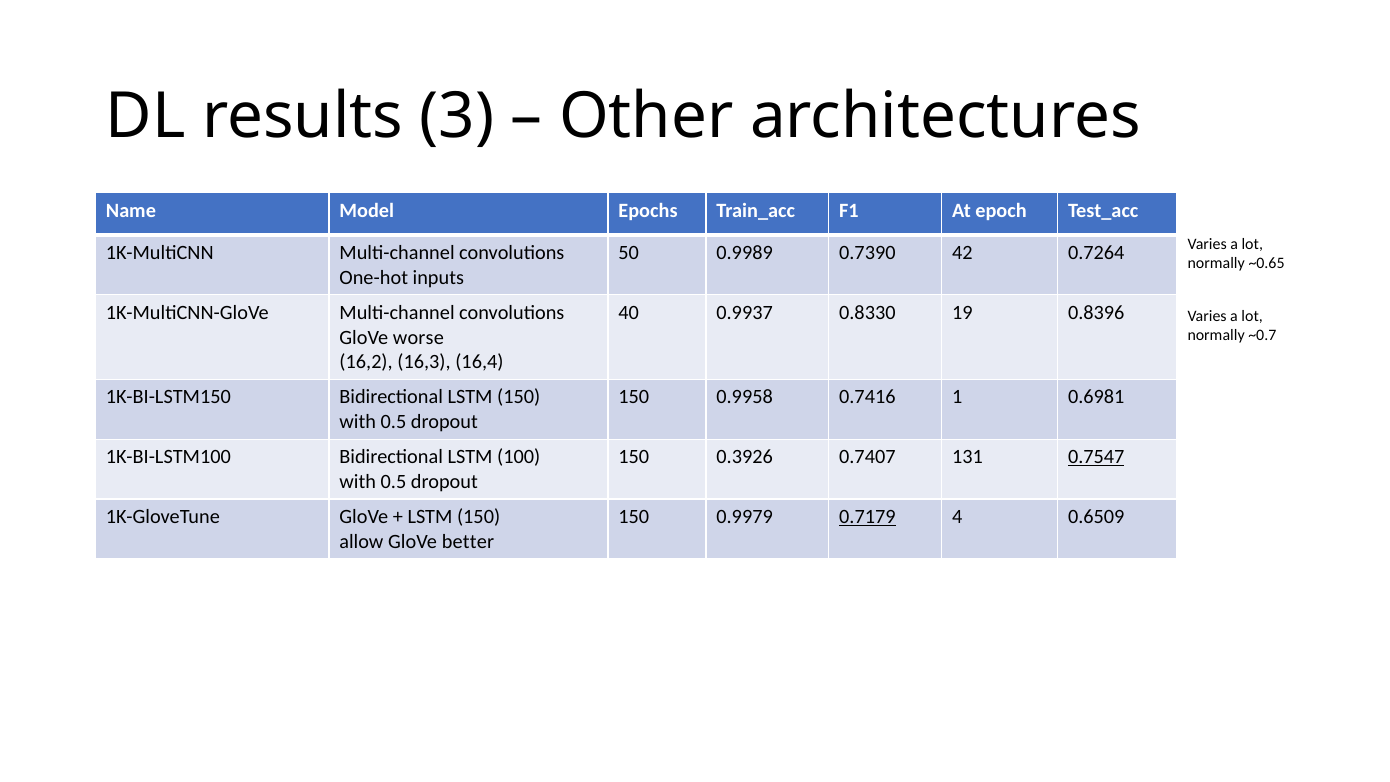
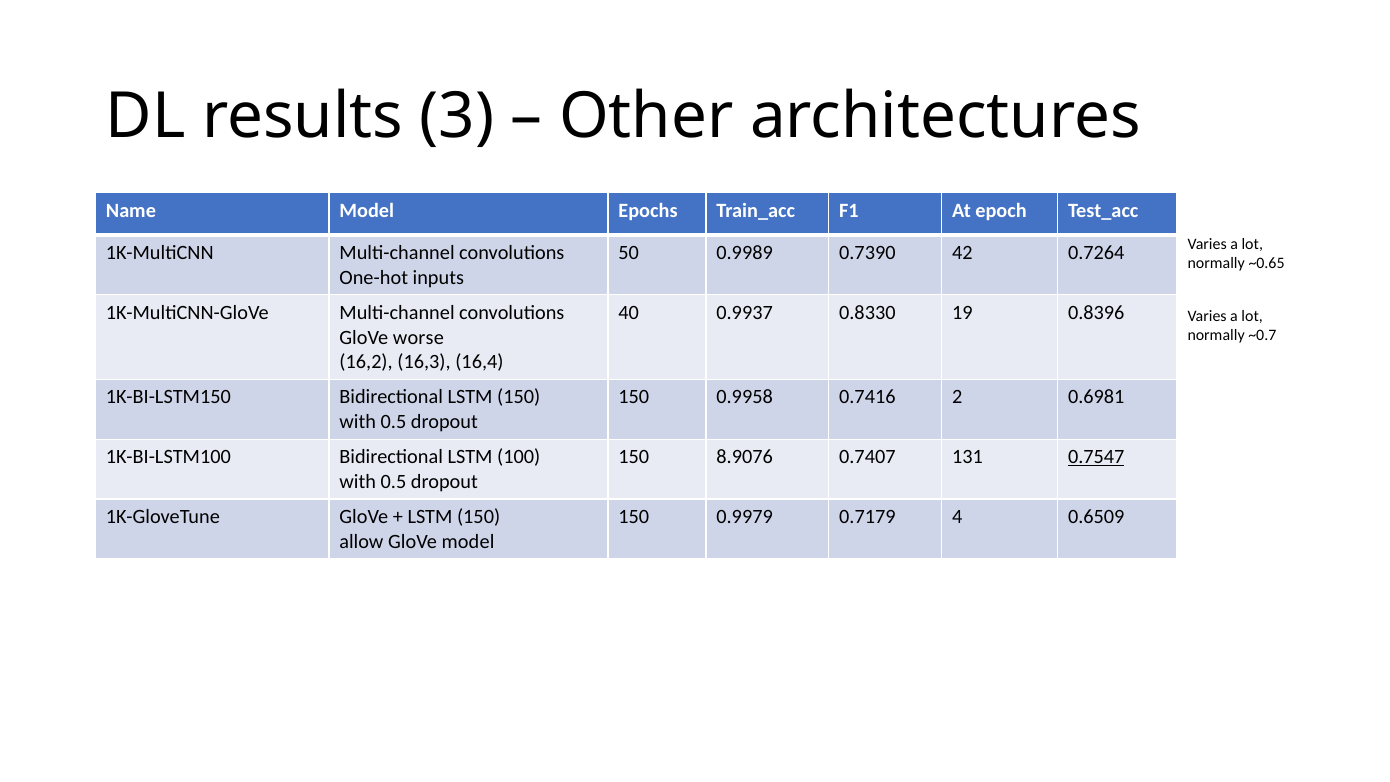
1: 1 -> 2 (957, 397)
0.3926: 0.3926 -> 8.9076 (745, 457)
0.7179 underline: present -> none (867, 517)
GloVe better: better -> model (468, 541)
